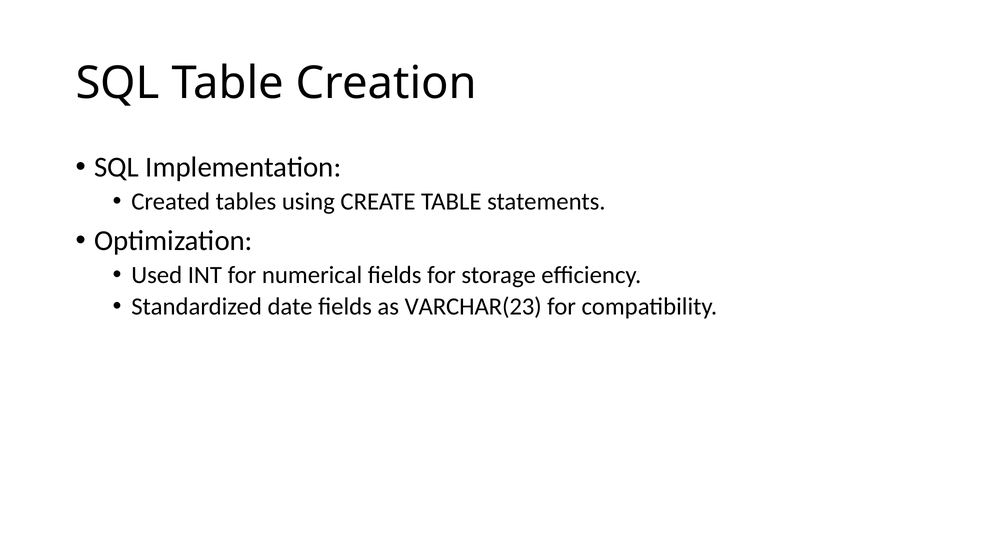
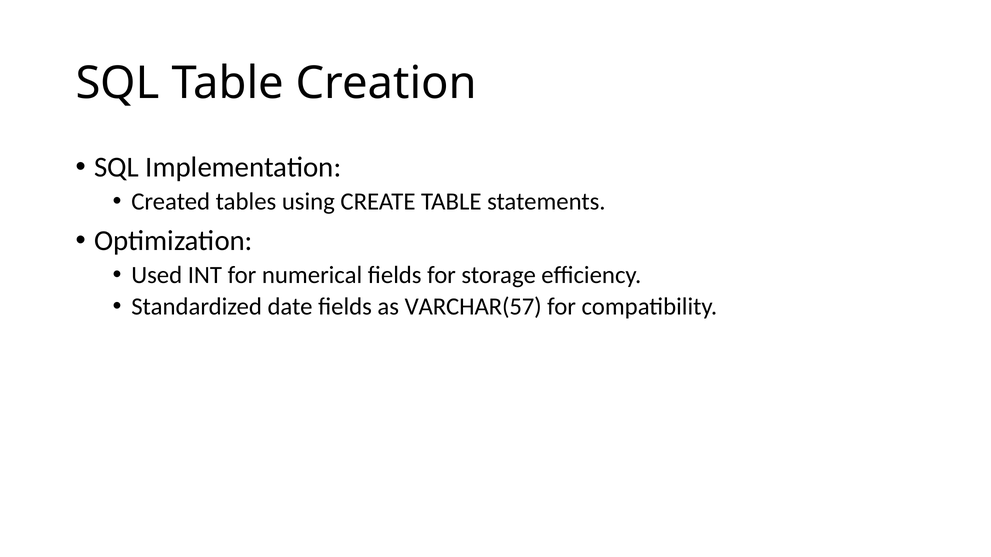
VARCHAR(23: VARCHAR(23 -> VARCHAR(57 (473, 307)
